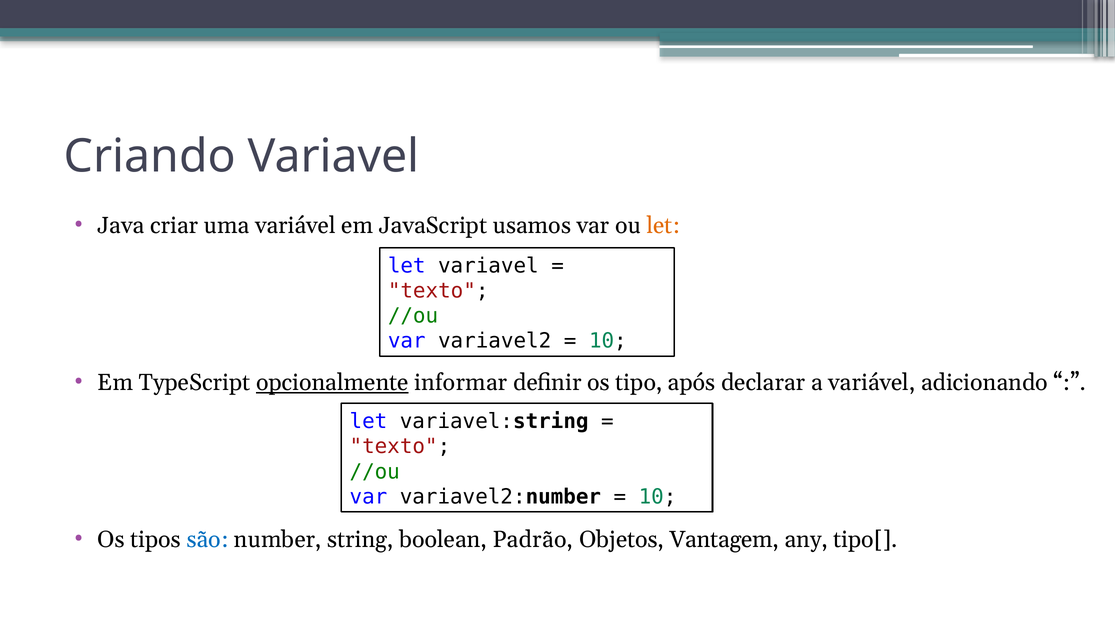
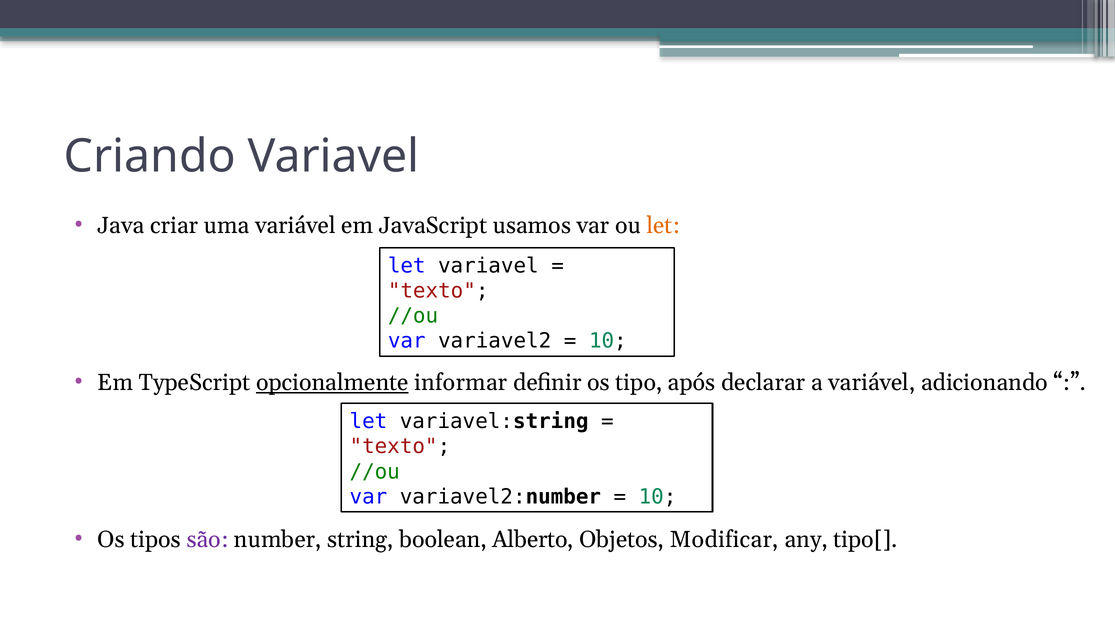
são colour: blue -> purple (208, 540)
Padrão: Padrão -> Alberto (533, 540)
Vantagem: Vantagem -> Modificar (724, 540)
